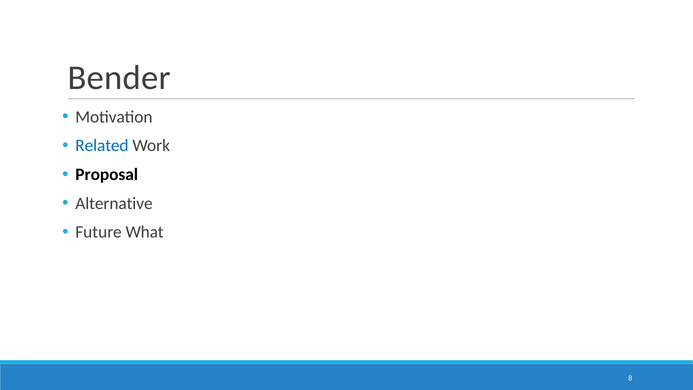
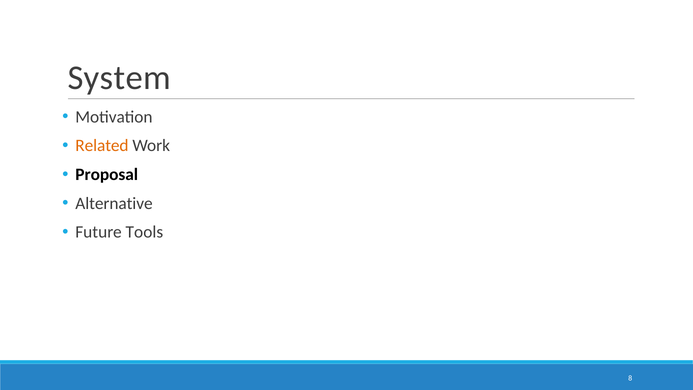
Bender: Bender -> System (119, 78)
Related colour: blue -> orange (102, 146)
What: What -> Tools (144, 232)
